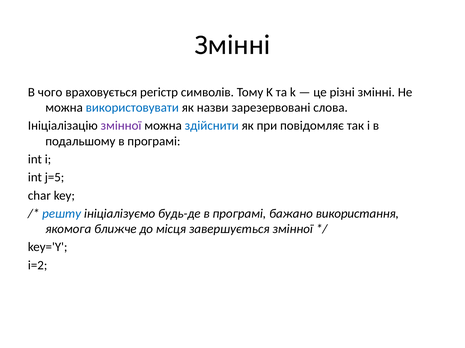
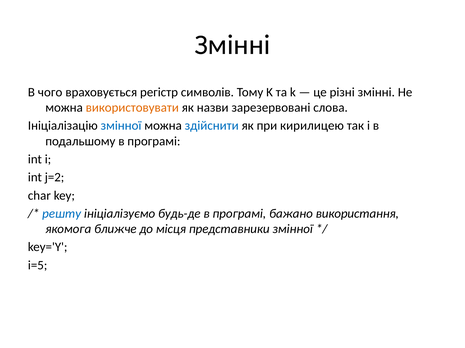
використовувати colour: blue -> orange (132, 108)
змінної colour: purple -> blue (121, 126)
повідомляє: повідомляє -> кирилицею (312, 126)
j=5: j=5 -> j=2 (55, 178)
завершується: завершується -> представники (229, 229)
i=2: i=2 -> i=5 (38, 266)
